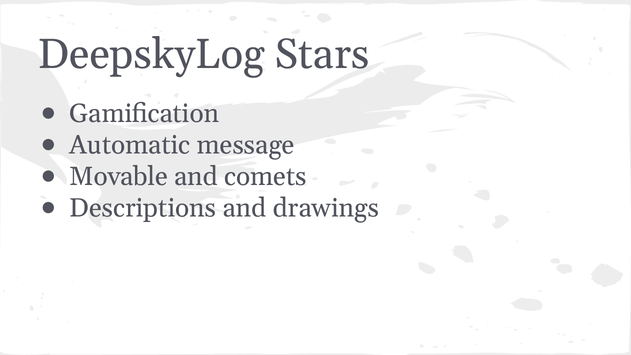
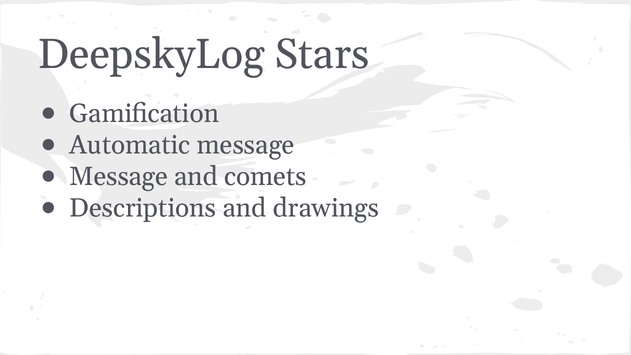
Movable: Movable -> Message (119, 177)
